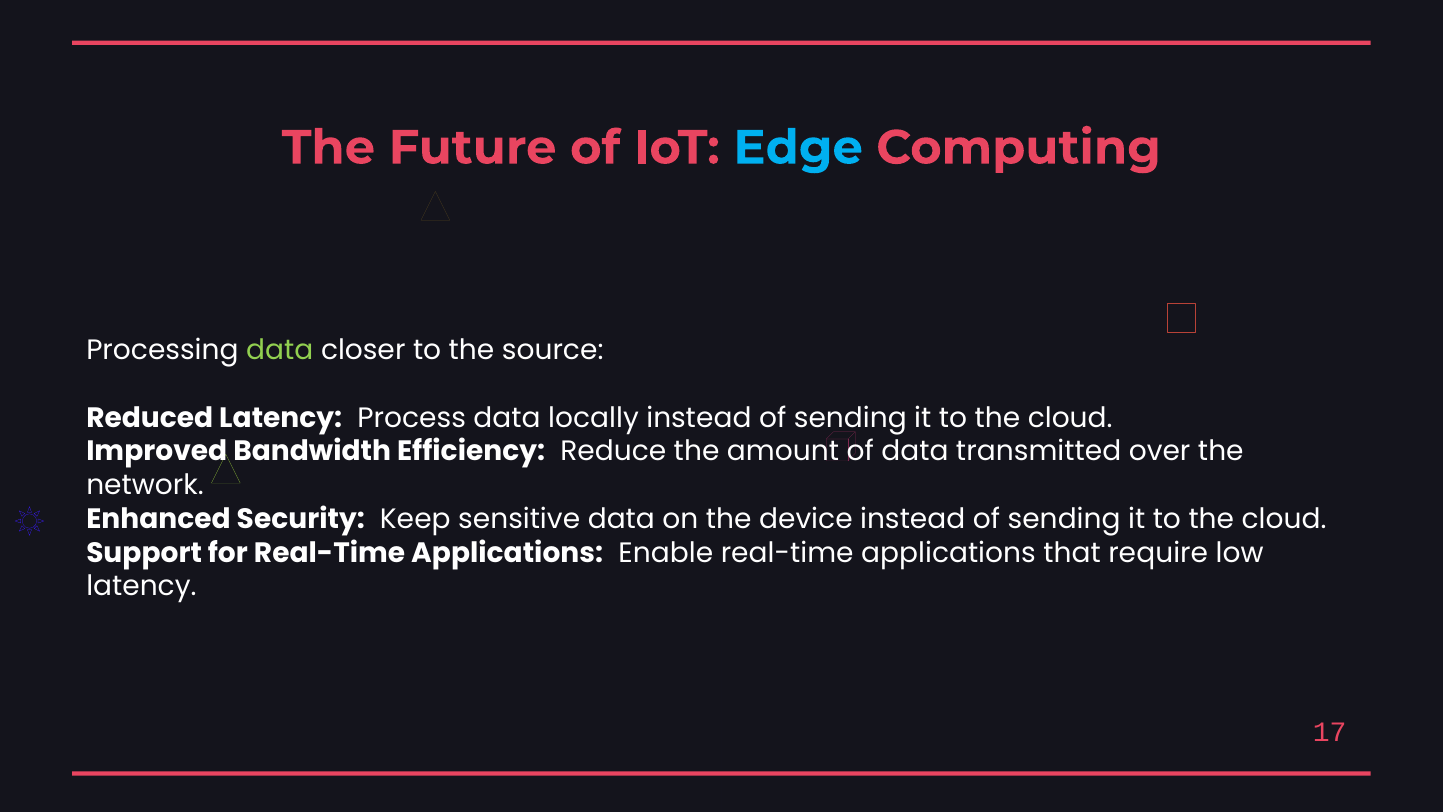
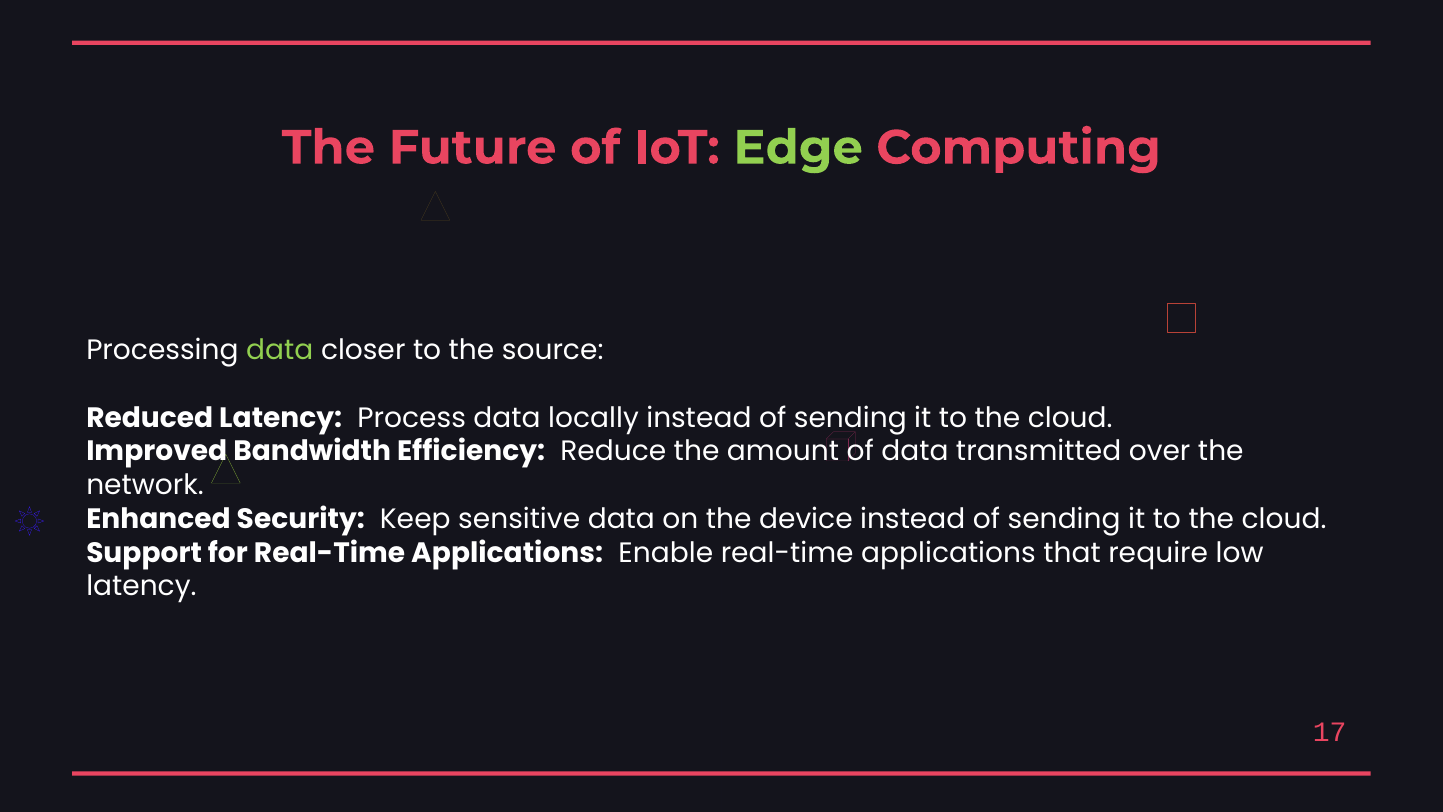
Edge colour: light blue -> light green (798, 148)
